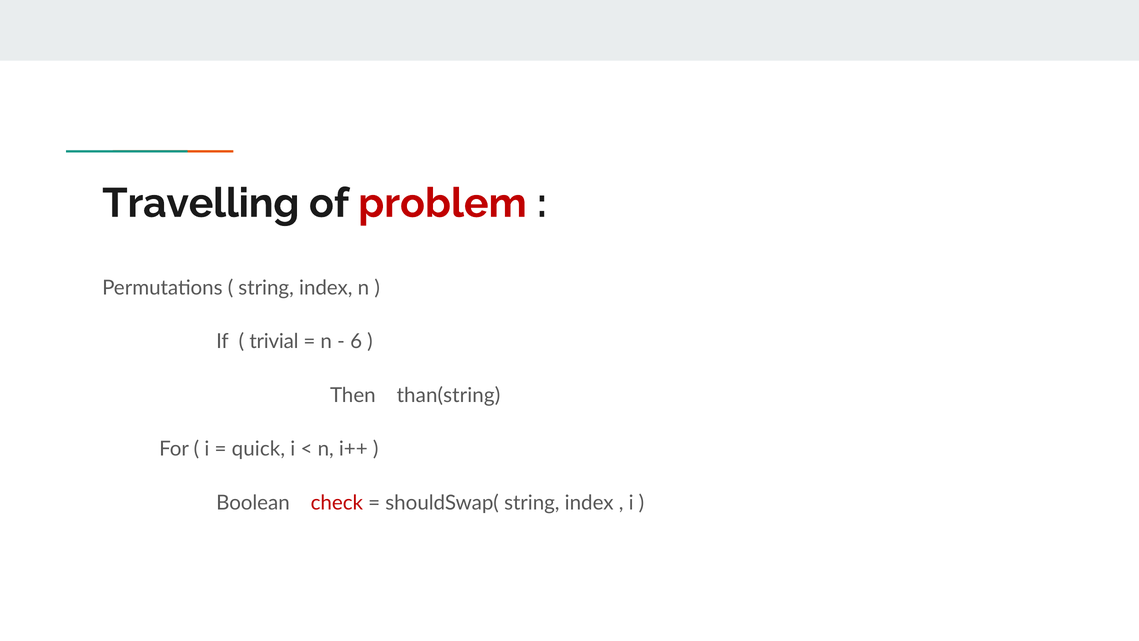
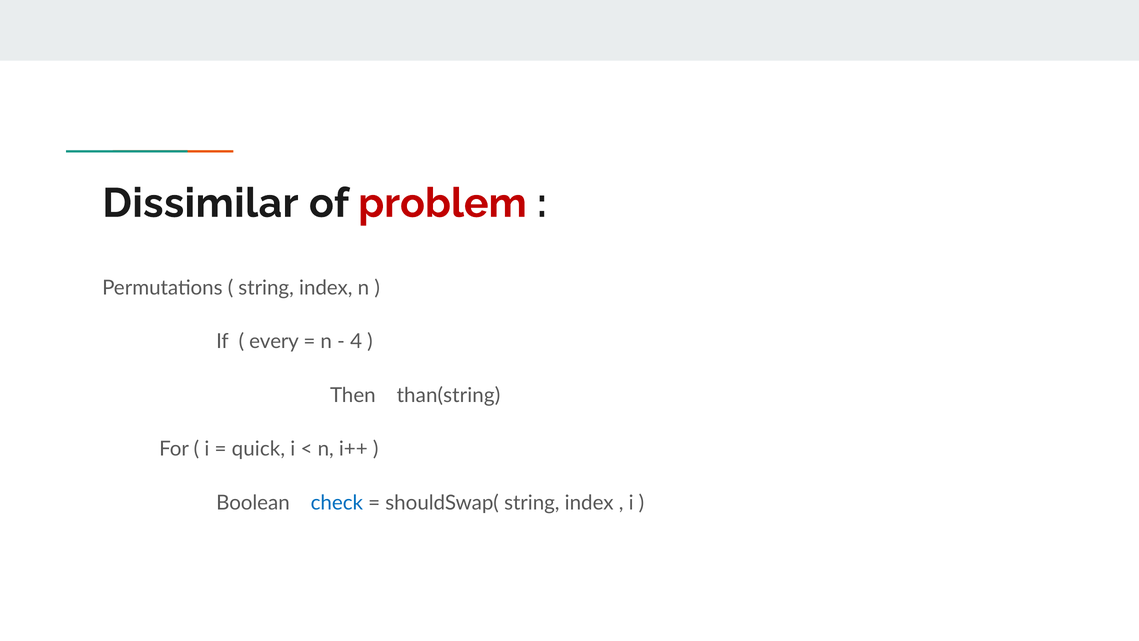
Travelling: Travelling -> Dissimilar (200, 203)
trivial: trivial -> every (274, 341)
6: 6 -> 4 (356, 341)
check colour: red -> blue (337, 503)
